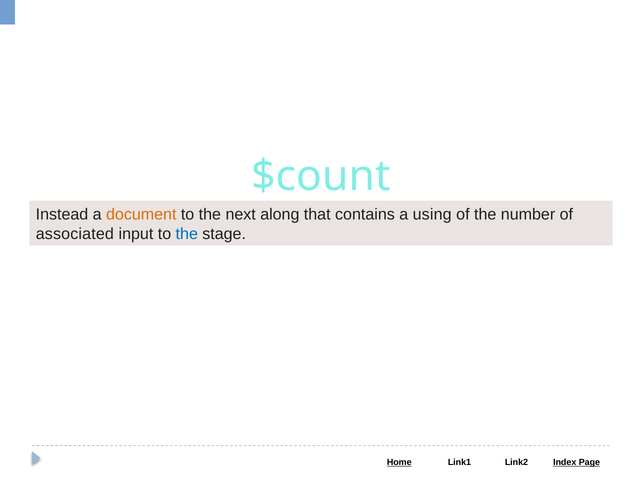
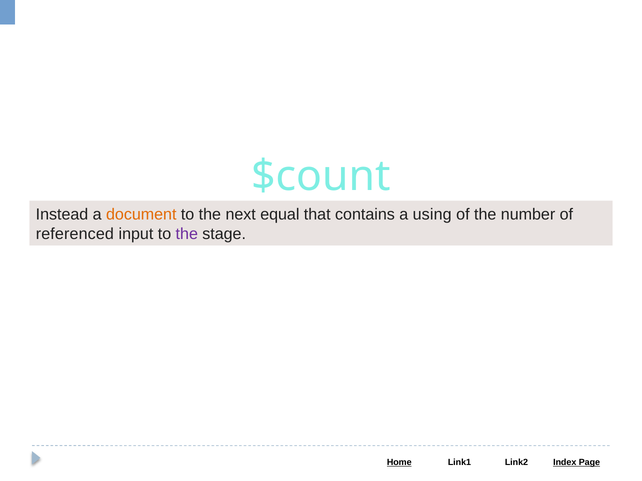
along: along -> equal (280, 215)
associated: associated -> referenced (75, 234)
the colour: blue -> purple (187, 234)
